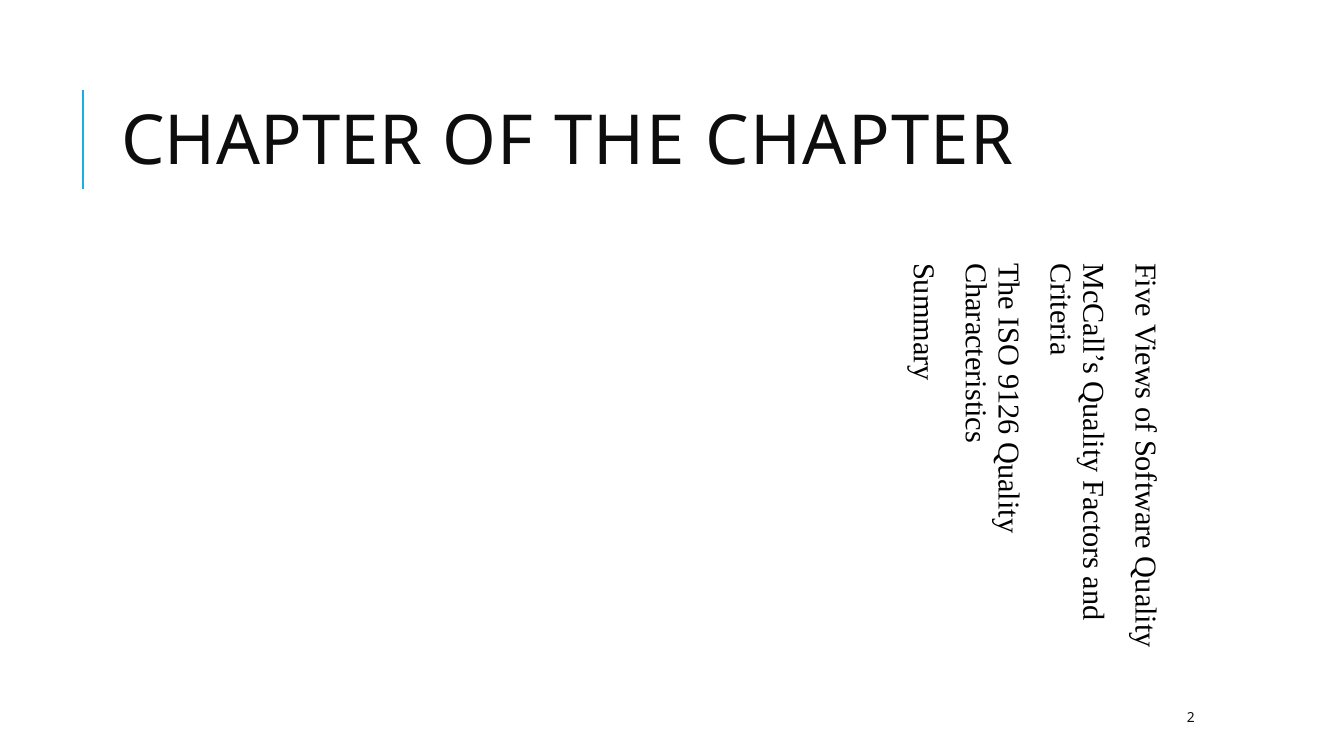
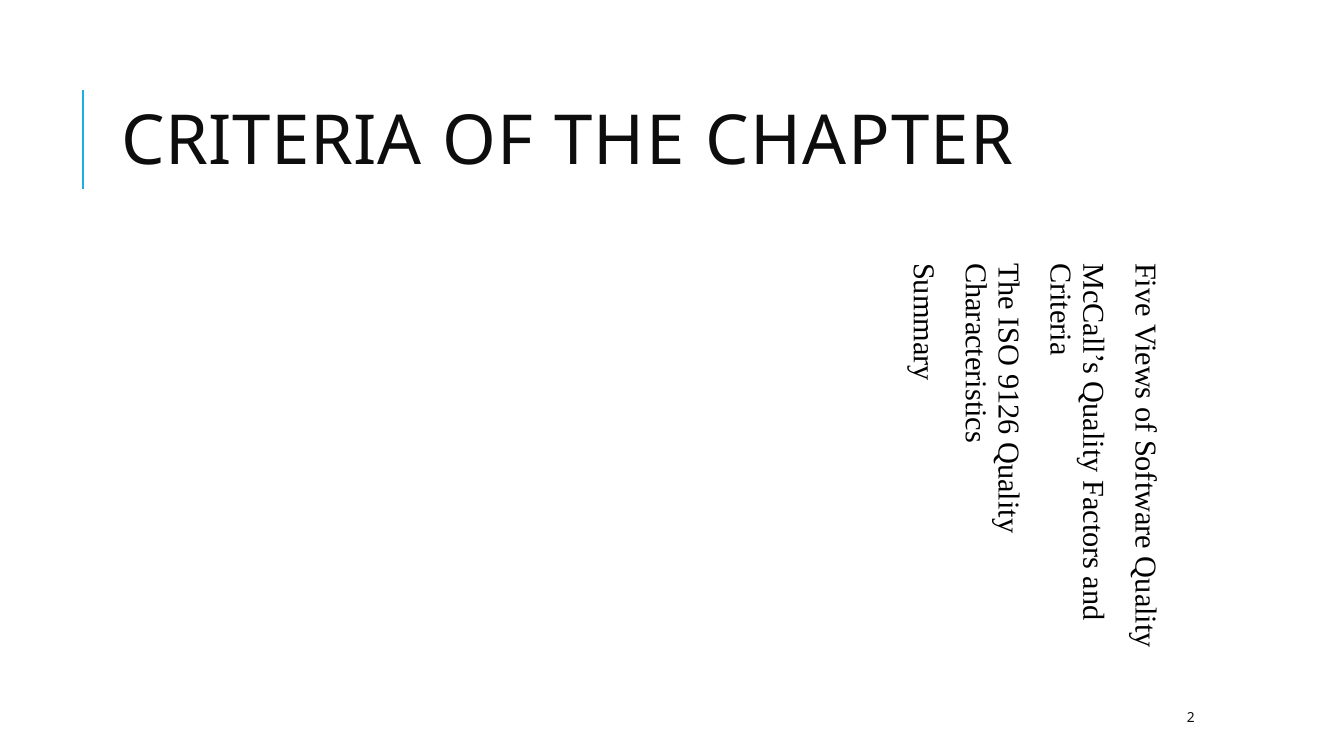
CHAPTER: CHAPTER -> CRITERIA (271, 142)
